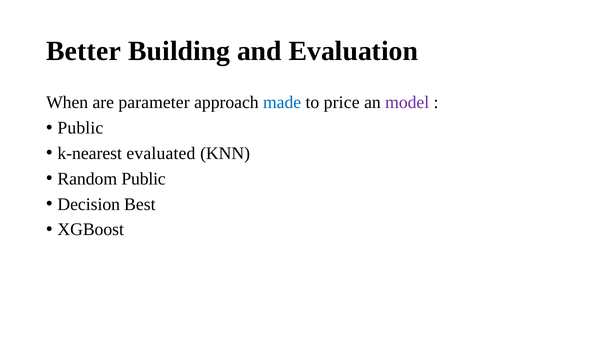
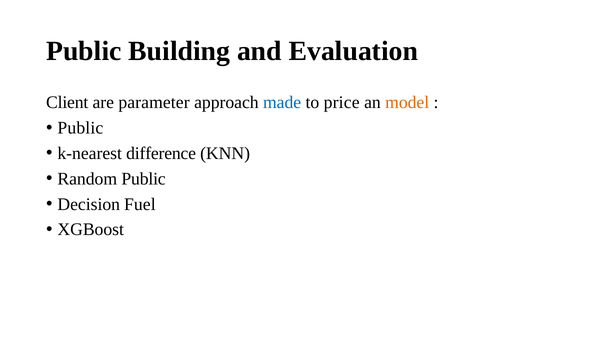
Better: Better -> Public (84, 51)
When: When -> Client (67, 102)
model colour: purple -> orange (407, 102)
evaluated: evaluated -> difference (161, 153)
Best: Best -> Fuel (140, 204)
